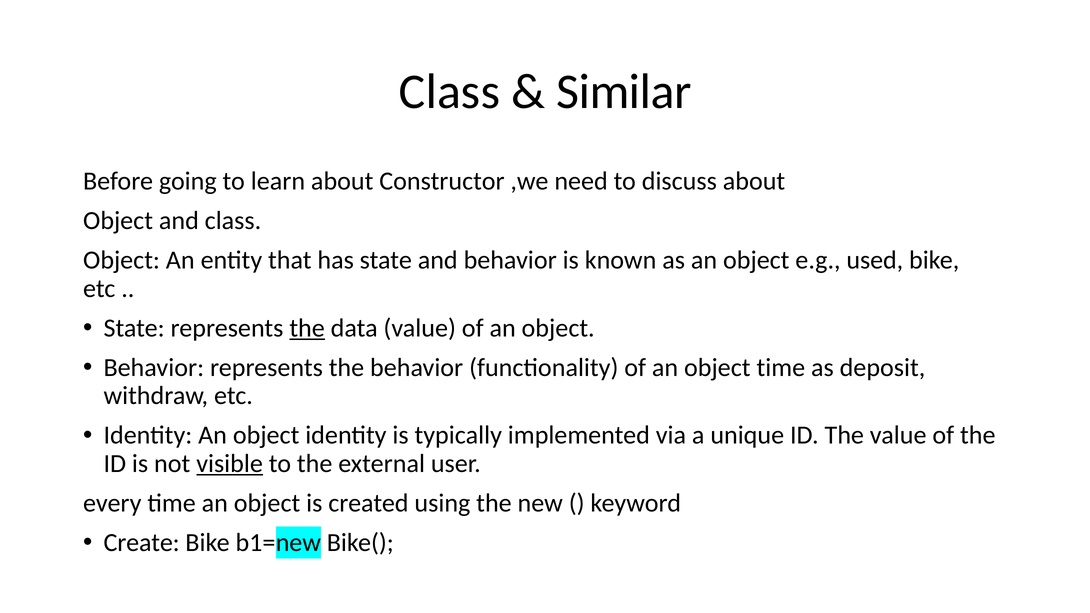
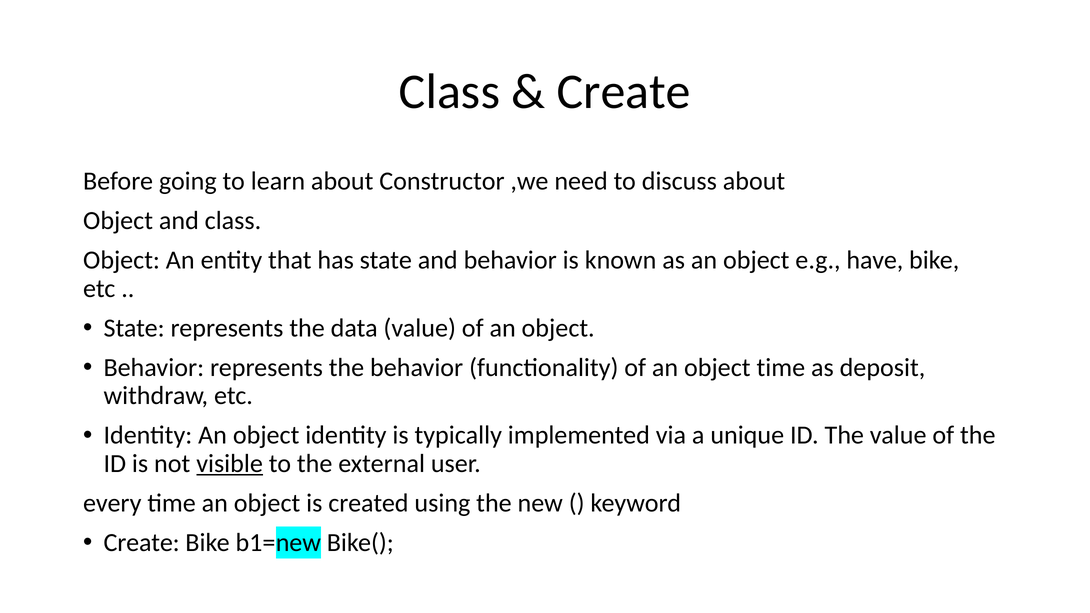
Similar: Similar -> Create (624, 92)
used: used -> have (875, 260)
the underline: present -> none (307, 328)
